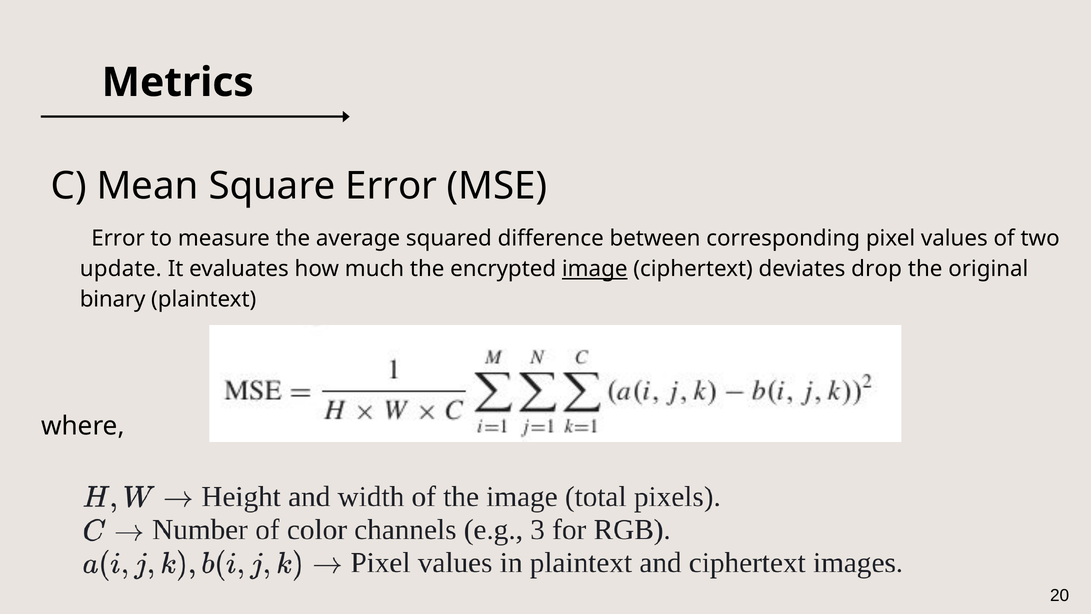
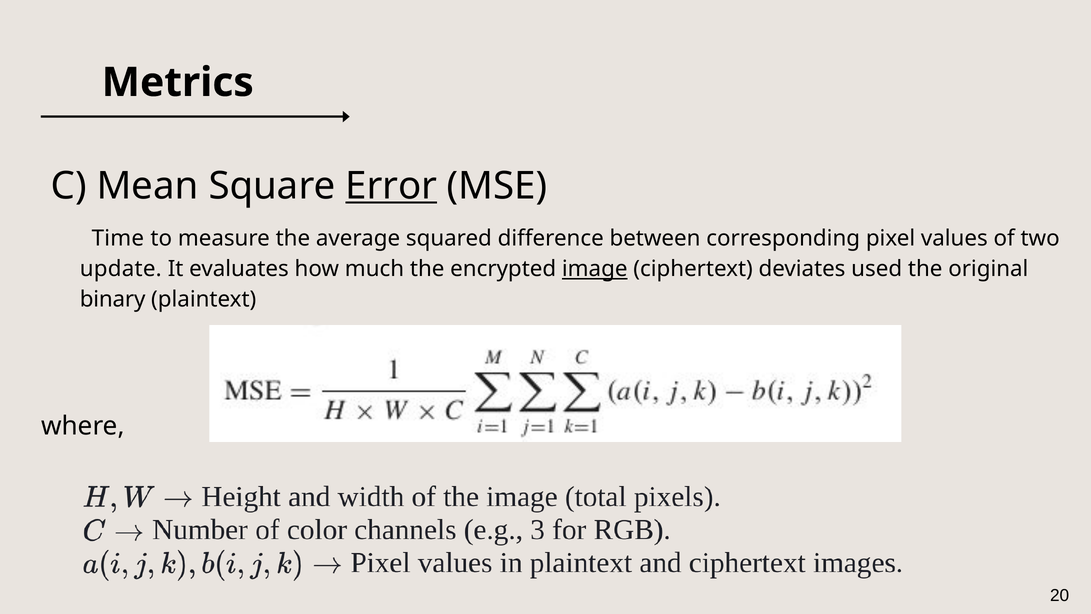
Error underline: none -> present (391, 186)
Error: Error -> Time (118, 238)
drop: drop -> used (877, 269)
